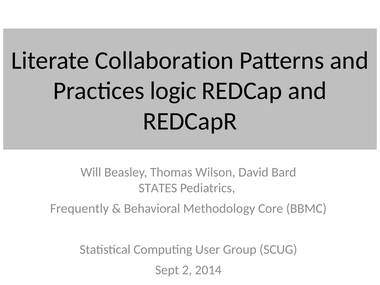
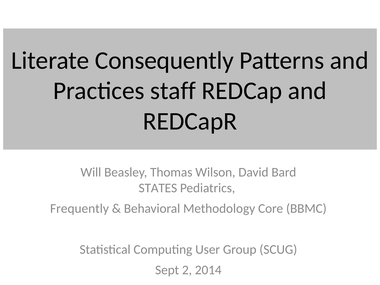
Collaboration: Collaboration -> Consequently (164, 60)
logic: logic -> staff (173, 91)
